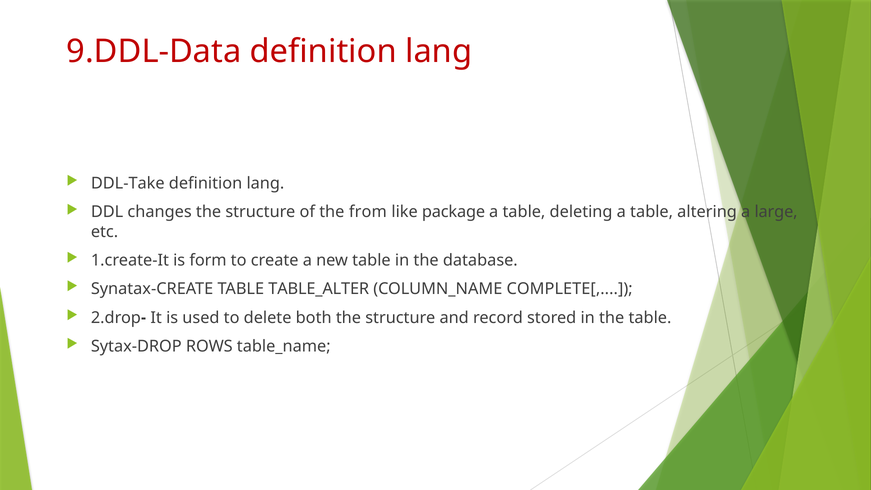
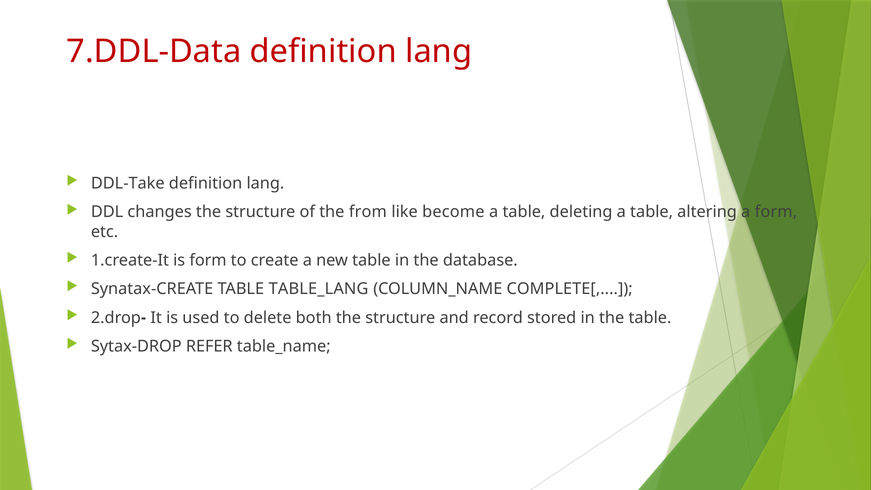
9.DDL-Data: 9.DDL-Data -> 7.DDL-Data (154, 51)
package: package -> become (453, 212)
a large: large -> form (776, 212)
TABLE_ALTER: TABLE_ALTER -> TABLE_LANG (319, 289)
ROWS: ROWS -> REFER (209, 346)
